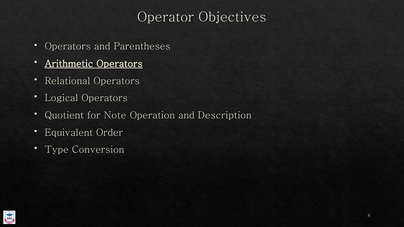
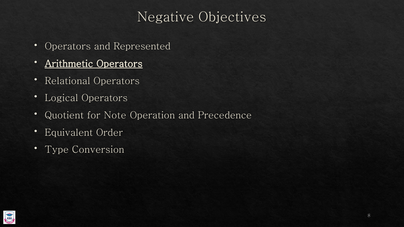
Operator: Operator -> Negative (166, 17)
Parentheses: Parentheses -> Represented (142, 47)
Description: Description -> Precedence (225, 115)
